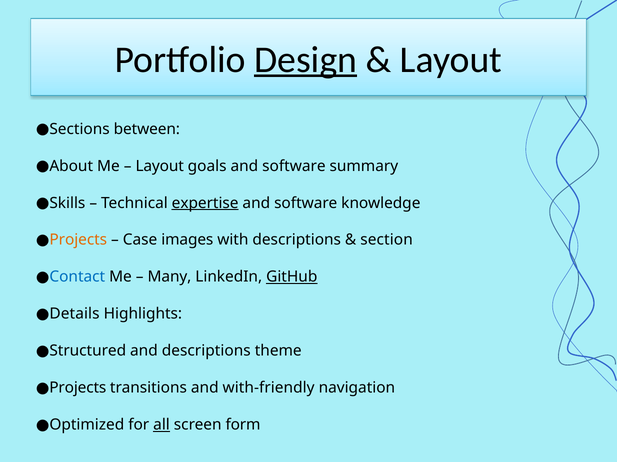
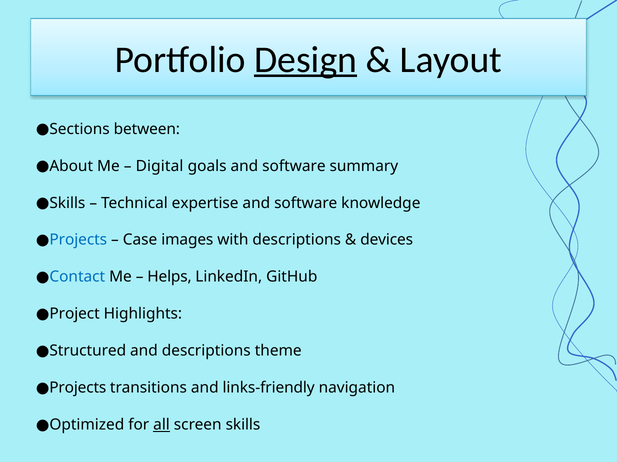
Layout: Layout -> Digital (160, 166)
expertise underline: present -> none (205, 203)
Projects colour: orange -> blue (78, 240)
section: section -> devices (387, 240)
Many: Many -> Helps (170, 277)
GitHub underline: present -> none (292, 277)
Details: Details -> Project (75, 314)
with-friendly: with-friendly -> links-friendly (269, 388)
screen form: form -> skills (243, 425)
